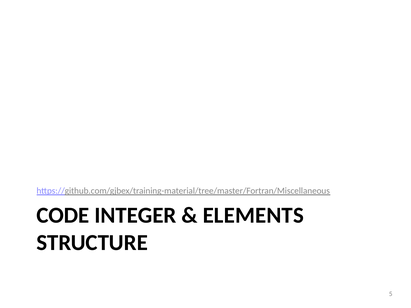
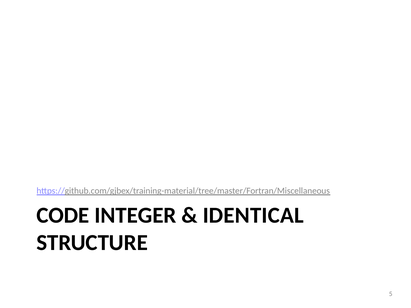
ELEMENTS: ELEMENTS -> IDENTICAL (253, 215)
